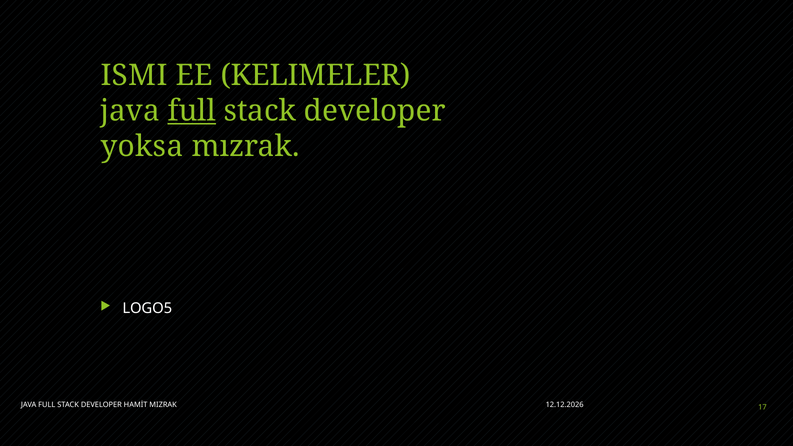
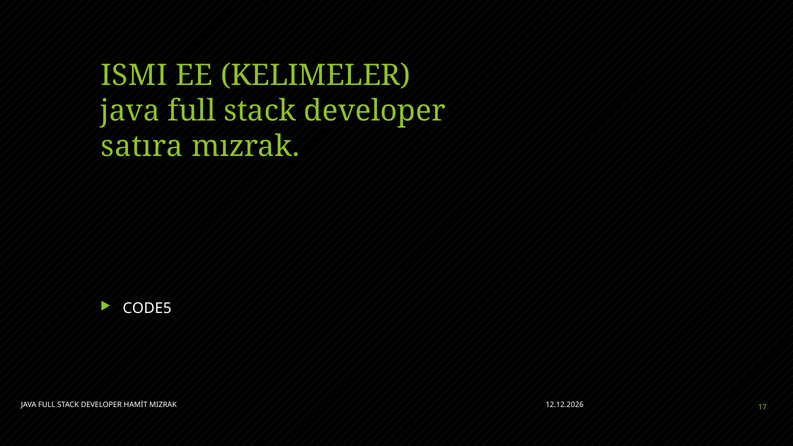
full underline: present -> none (192, 111)
yoksa: yoksa -> satıra (142, 147)
LOGO5: LOGO5 -> CODE5 (147, 309)
